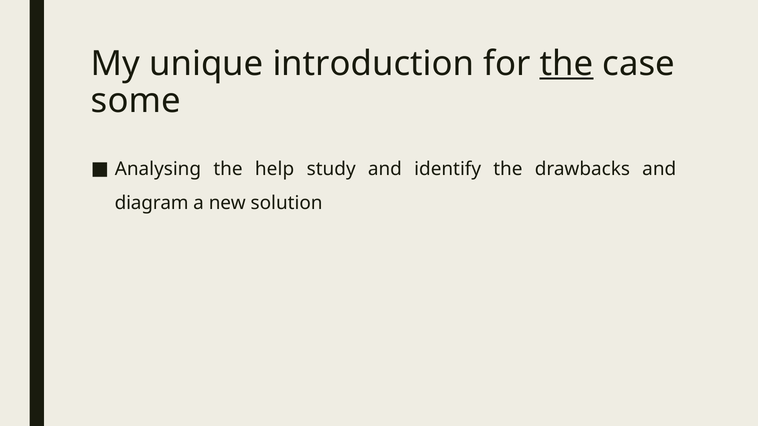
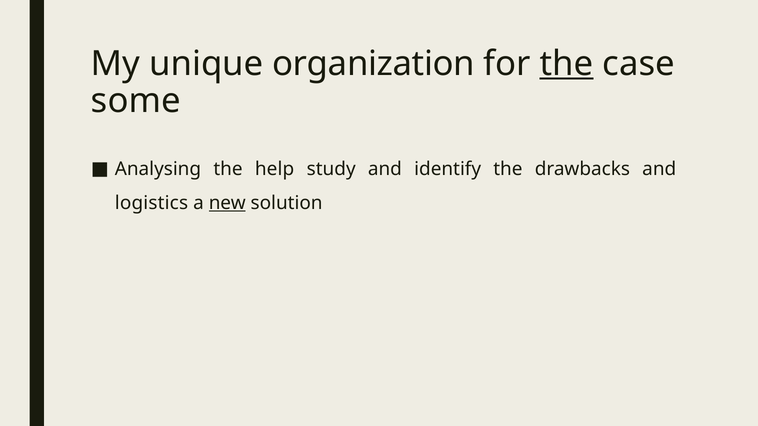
introduction: introduction -> organization (374, 64)
diagram: diagram -> logistics (151, 203)
new underline: none -> present (227, 203)
